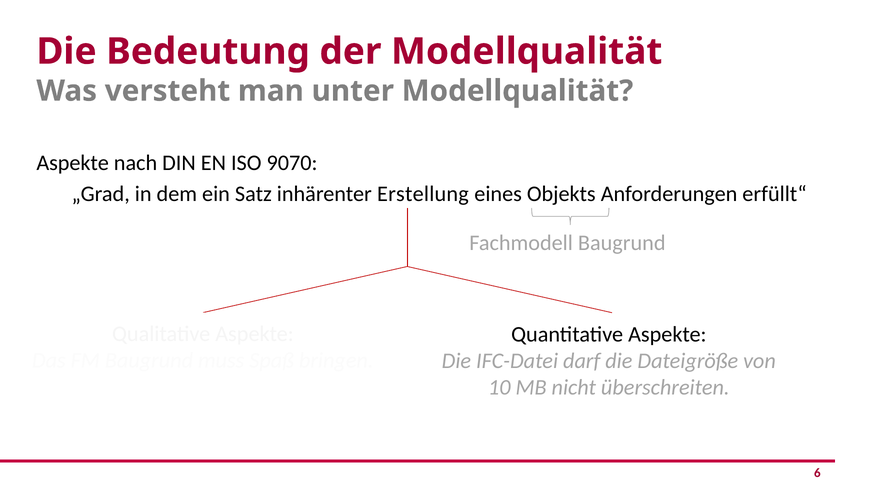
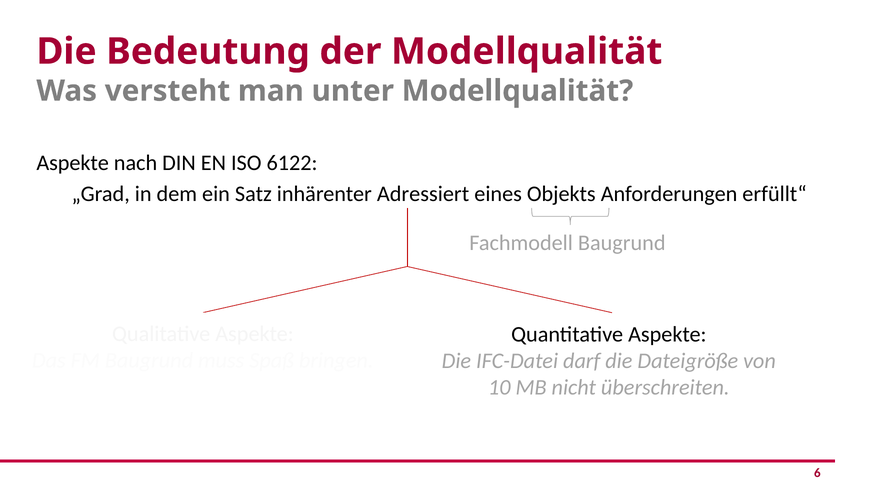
9070: 9070 -> 6122 (292, 163)
Erstellung: Erstellung -> Adressiert (423, 194)
